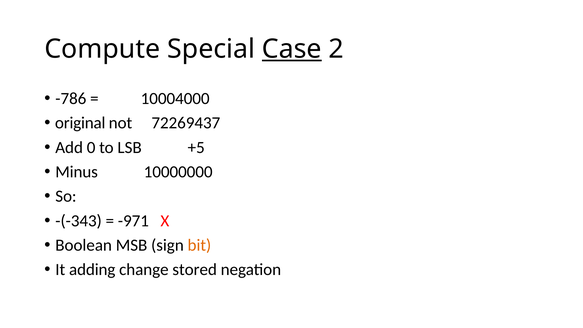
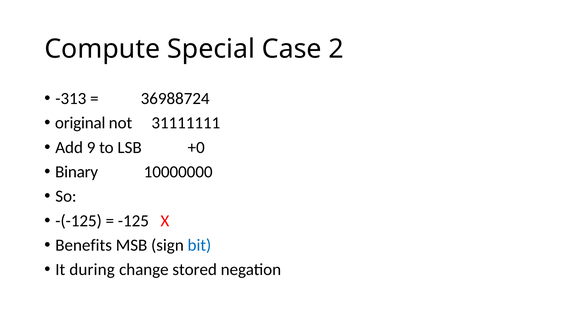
Case underline: present -> none (292, 49)
-786: -786 -> -313 (71, 99)
10004000: 10004000 -> 36988724 (175, 99)
72269437: 72269437 -> 31111111 (186, 123)
0: 0 -> 9 (91, 147)
+5: +5 -> +0 (196, 147)
Minus: Minus -> Binary (77, 172)
-(-343: -(-343 -> -(-125 (79, 221)
-971: -971 -> -125 (133, 221)
Boolean: Boolean -> Benefits (84, 245)
bit colour: orange -> blue (199, 245)
adding: adding -> during (92, 270)
